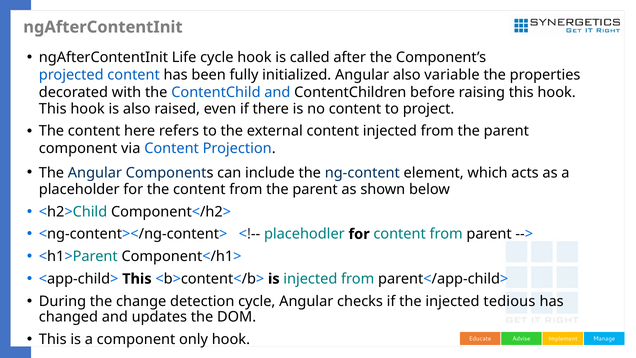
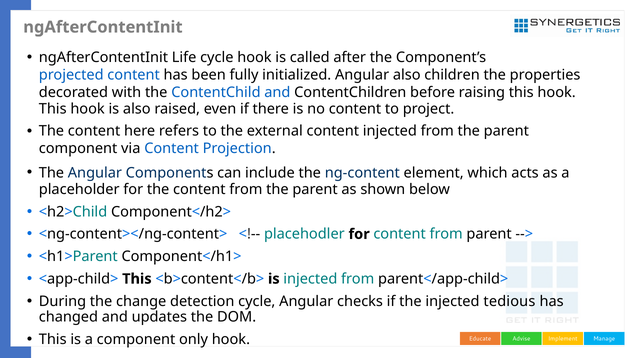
variable: variable -> children (452, 75)
